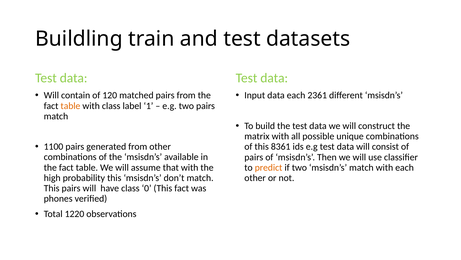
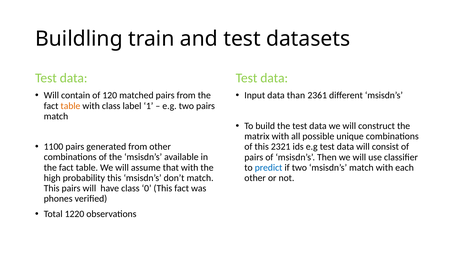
data each: each -> than (296, 95)
8361: 8361 -> 2321 (281, 146)
predict colour: orange -> blue (269, 167)
